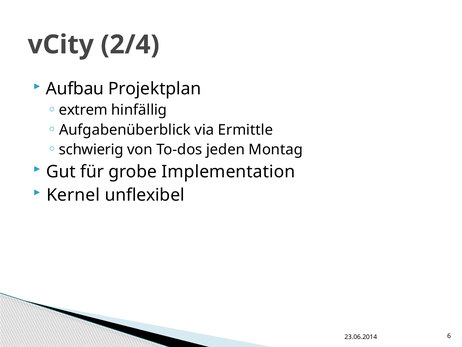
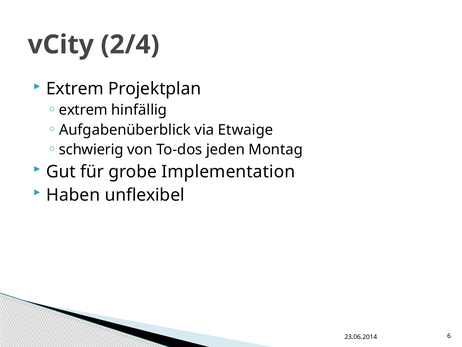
Aufbau: Aufbau -> Extrem (75, 89)
Ermittle: Ermittle -> Etwaige (246, 130)
Kernel: Kernel -> Haben (73, 195)
